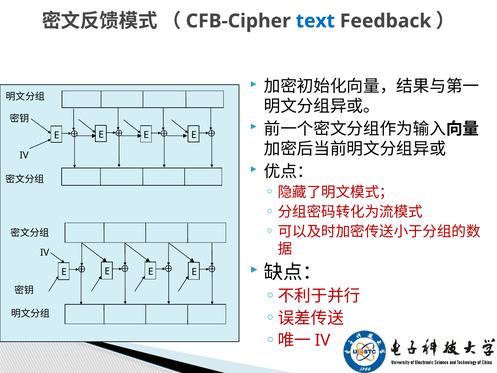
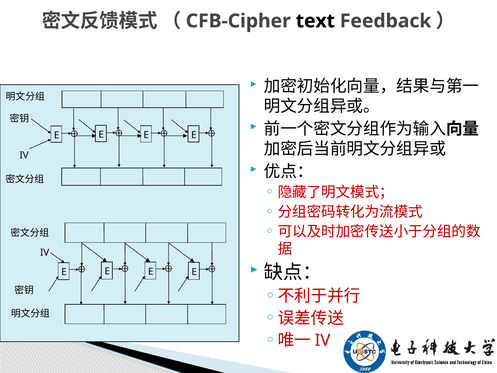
text colour: blue -> black (315, 21)
